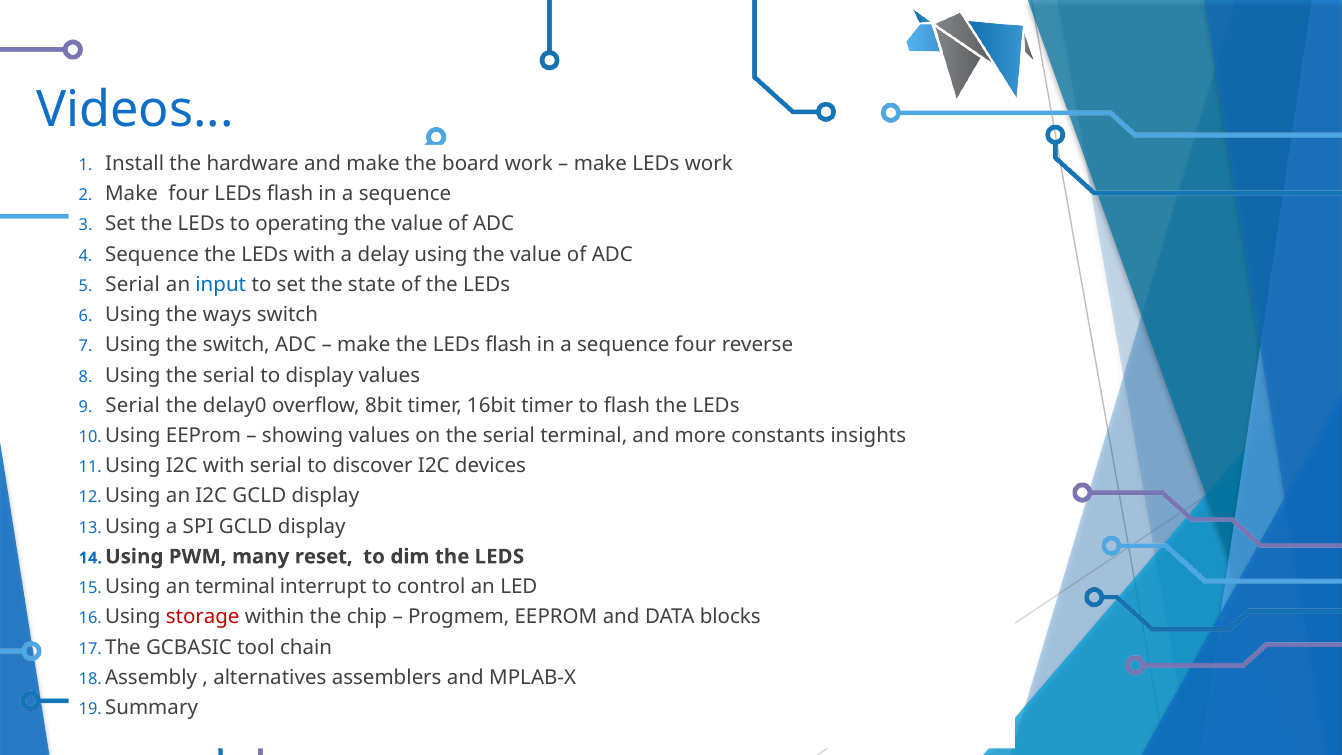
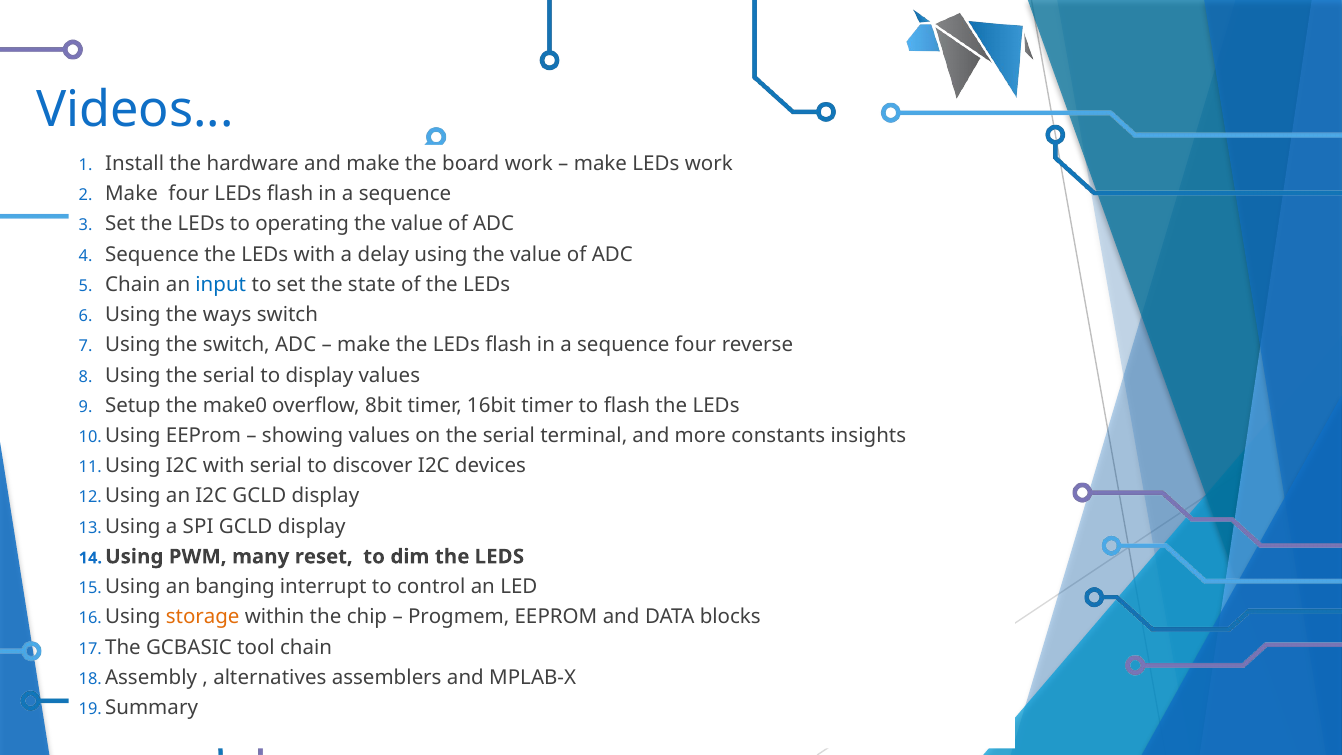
Serial: Serial -> Chain (133, 285)
Serial: Serial -> Setup (133, 405)
delay0: delay0 -> make0 (235, 405)
an terminal: terminal -> banging (235, 587)
storage colour: red -> orange (203, 617)
